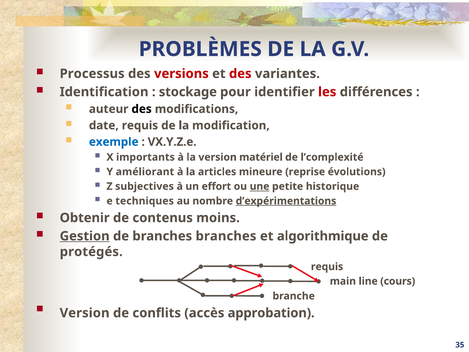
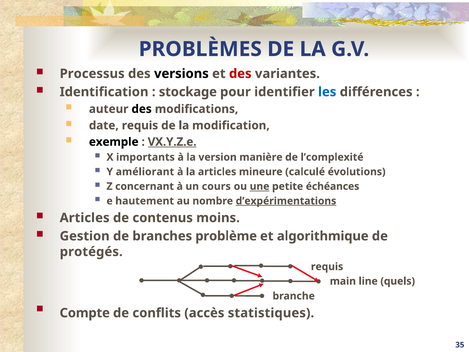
versions colour: red -> black (181, 74)
les colour: red -> blue (327, 92)
exemple colour: blue -> black (114, 142)
VX.Y.Z.e underline: none -> present (172, 142)
matériel: matériel -> manière (261, 157)
reprise: reprise -> calculé (305, 172)
subjectives: subjectives -> concernant (145, 186)
effort: effort -> cours (216, 186)
historique: historique -> échéances (333, 186)
techniques: techniques -> hautement (145, 201)
Obtenir: Obtenir -> Articles (85, 218)
Gestion underline: present -> none (85, 236)
branches branches: branches -> problème (226, 236)
cours: cours -> quels (398, 281)
Version: Version -> Compte (85, 313)
approbation: approbation -> statistiques (271, 313)
